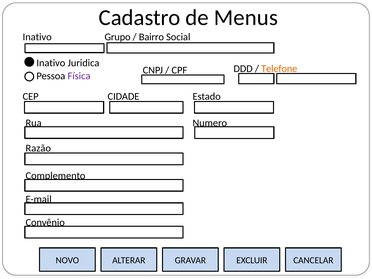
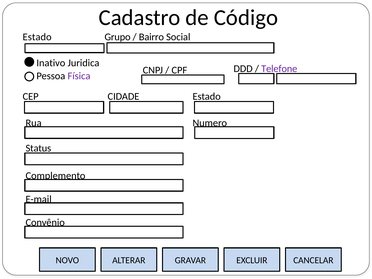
Menus: Menus -> Código (246, 18)
Inativo: Inativo -> Estado (37, 37)
Telefone colour: orange -> purple (279, 69)
Razão: Razão -> Status (38, 148)
